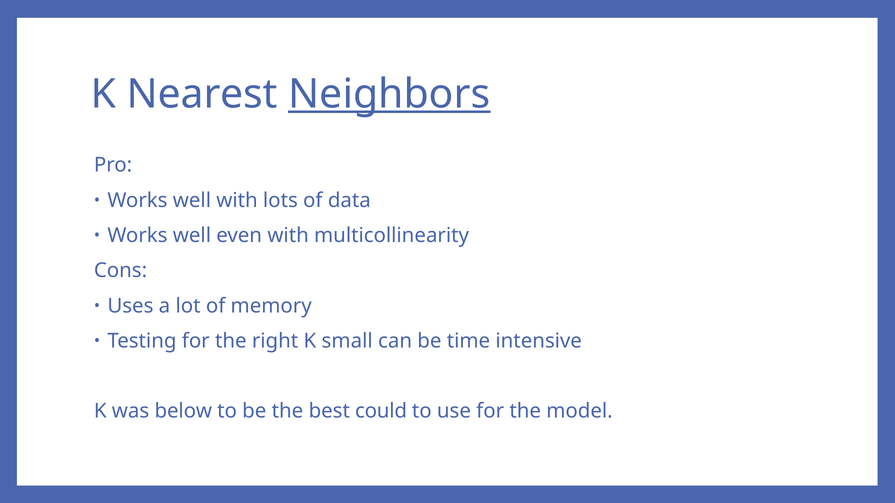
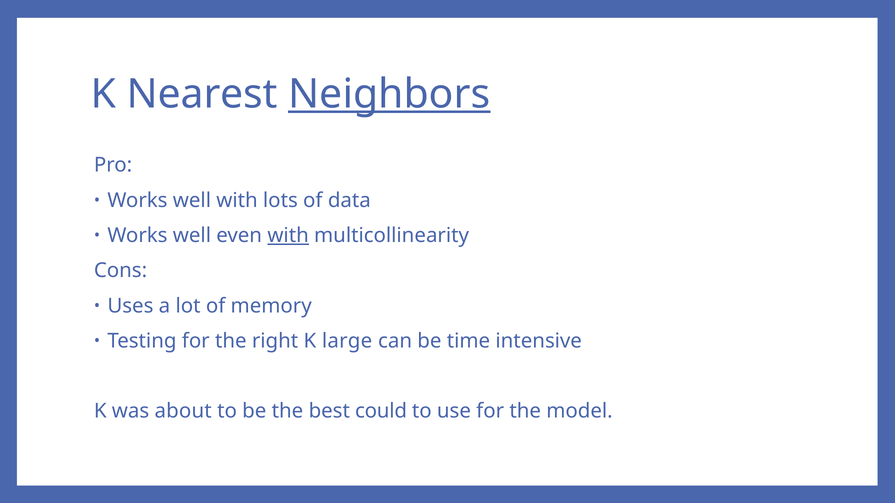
with underline: none -> present (288, 236)
small: small -> large (347, 341)
below: below -> about (183, 412)
